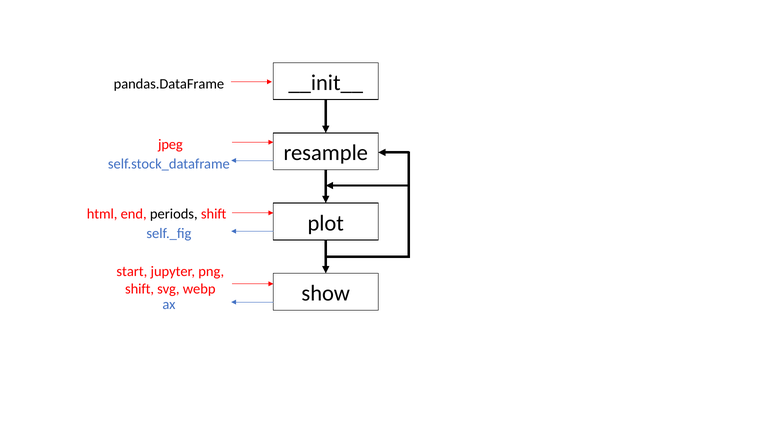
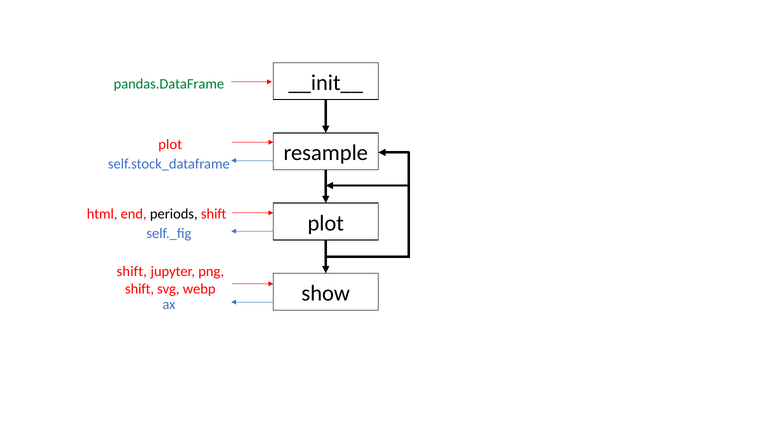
pandas.DataFrame colour: black -> green (169, 84)
jpeg: jpeg -> plot (170, 144)
start: start -> shift (132, 272)
